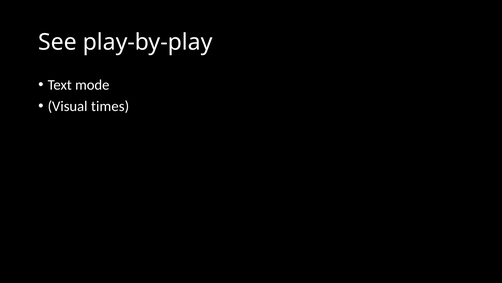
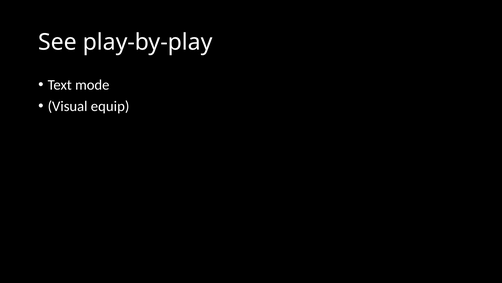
times: times -> equip (110, 106)
